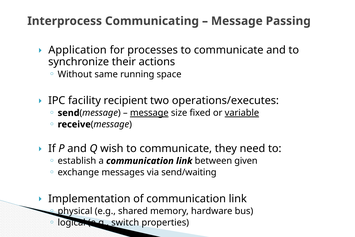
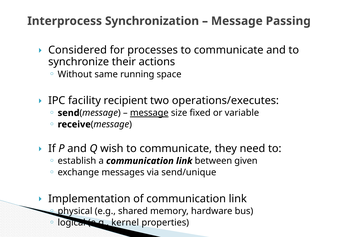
Communicating: Communicating -> Synchronization (152, 21)
Application: Application -> Considered (78, 50)
variable underline: present -> none (242, 113)
send/waiting: send/waiting -> send/unique (189, 172)
switch: switch -> kernel (125, 222)
